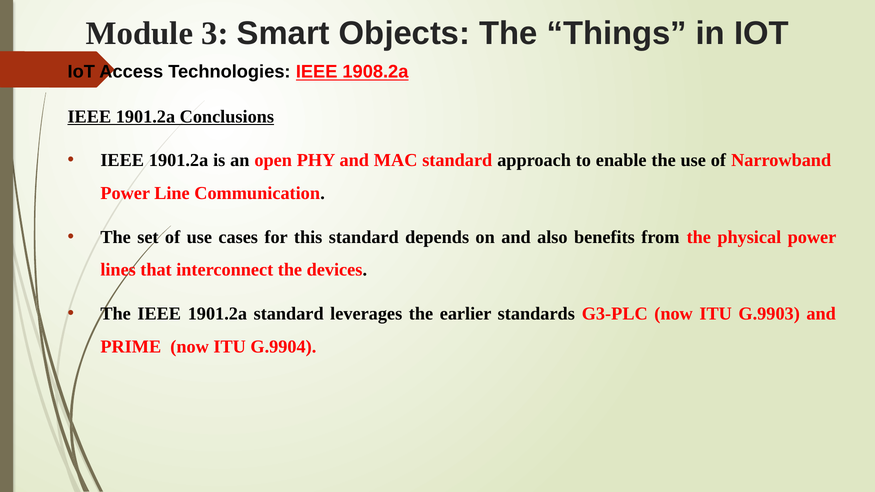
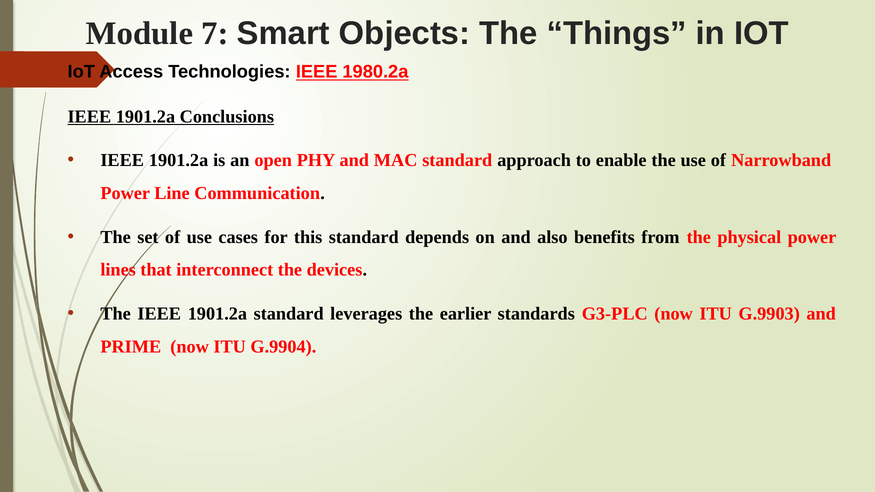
3: 3 -> 7 (215, 33)
1908.2a: 1908.2a -> 1980.2a (375, 72)
